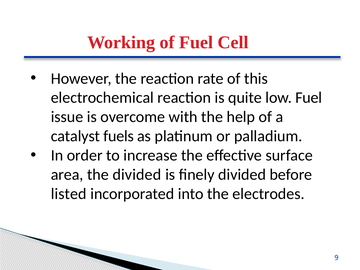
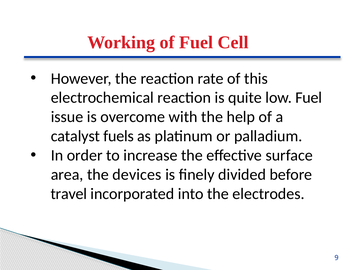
the divided: divided -> devices (137, 175)
listed: listed -> travel (69, 194)
